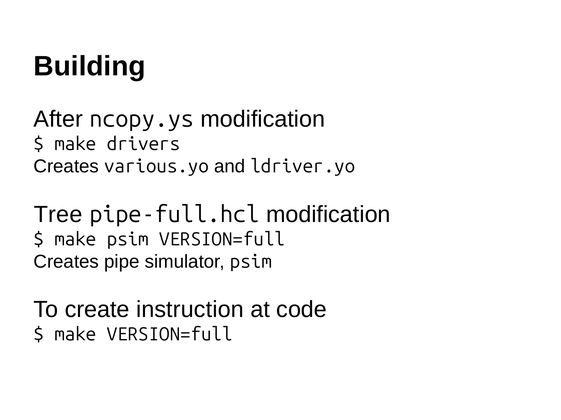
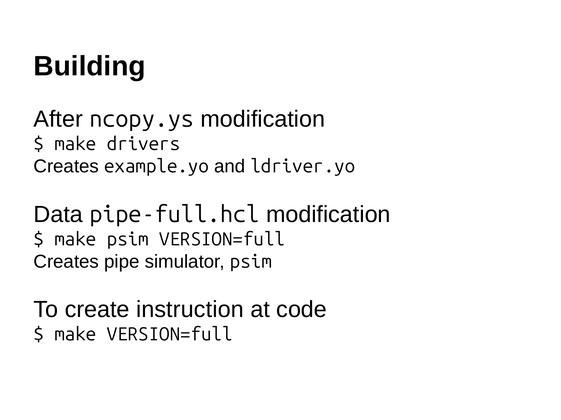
various.yo: various.yo -> example.yo (157, 167)
Tree: Tree -> Data (58, 215)
